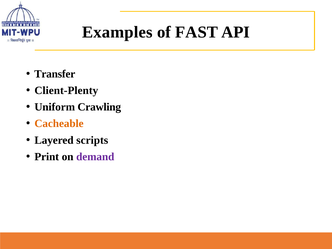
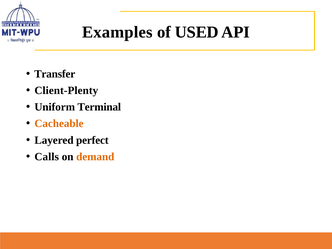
FAST: FAST -> USED (197, 32)
Crawling: Crawling -> Terminal (99, 107)
scripts: scripts -> perfect (92, 140)
Print: Print -> Calls (47, 157)
demand colour: purple -> orange (95, 157)
